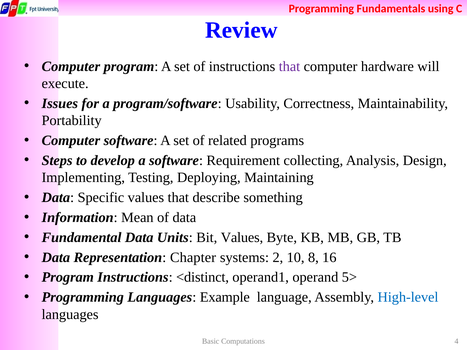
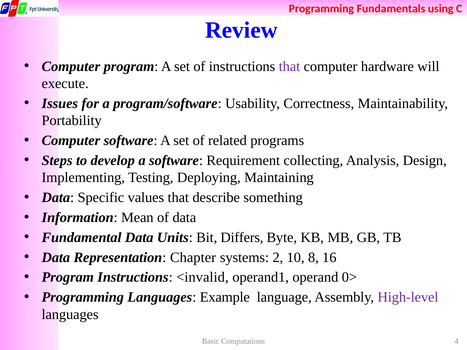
Bit Values: Values -> Differs (242, 238)
<distinct: <distinct -> <invalid (202, 277)
5>: 5> -> 0> (349, 277)
High-level colour: blue -> purple (408, 297)
